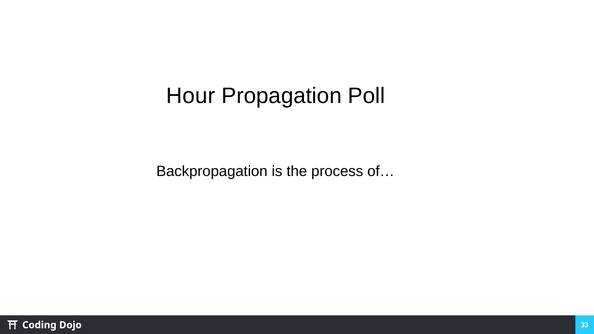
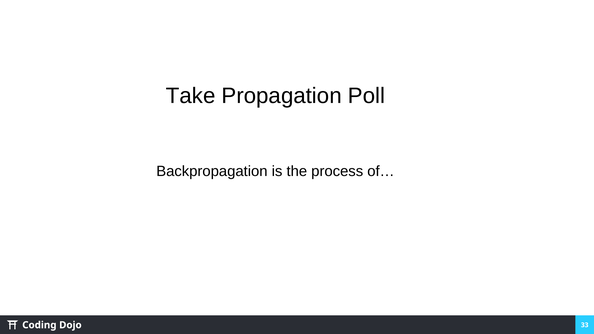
Hour: Hour -> Take (191, 96)
